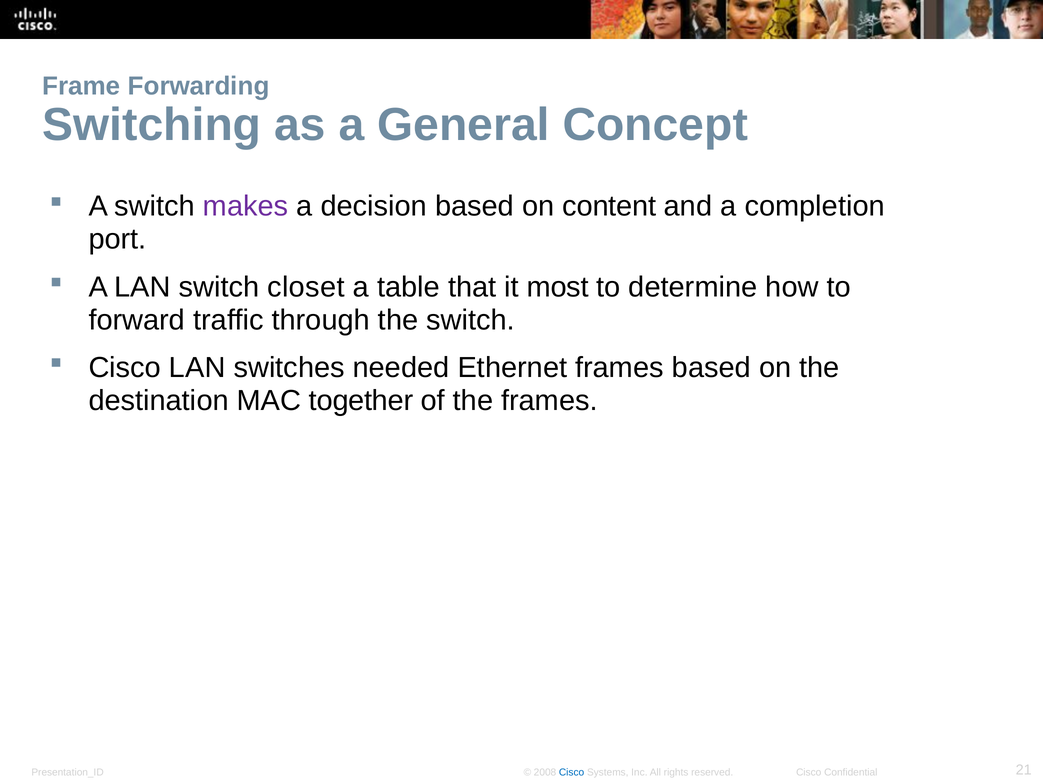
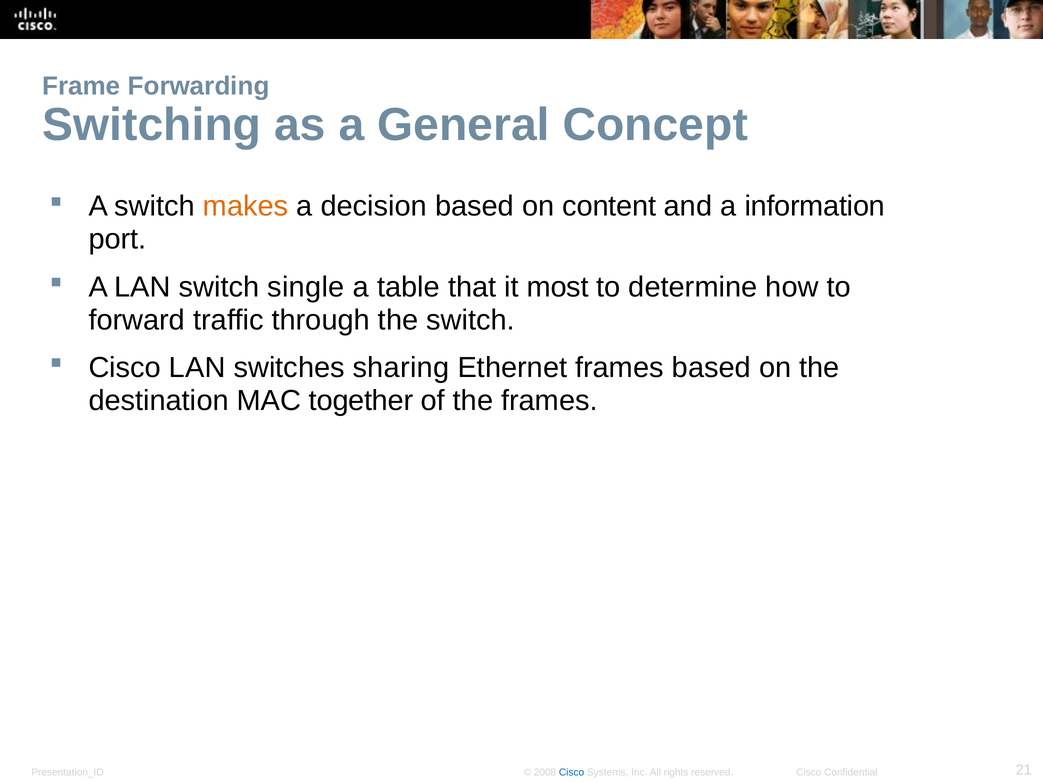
makes colour: purple -> orange (246, 206)
completion: completion -> information (815, 206)
closet: closet -> single (306, 287)
needed: needed -> sharing (401, 368)
